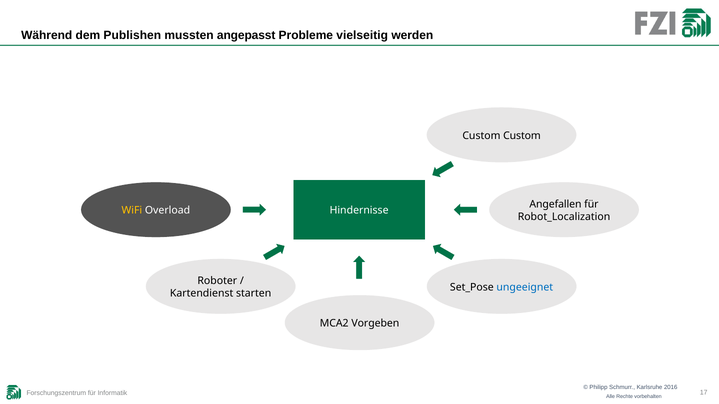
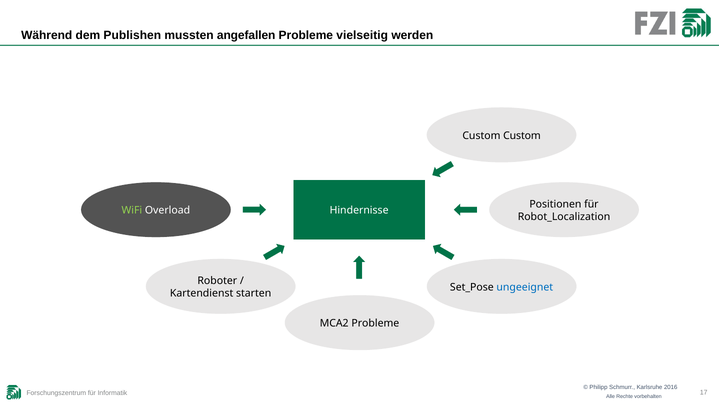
angepasst: angepasst -> angefallen (246, 36)
Angefallen: Angefallen -> Positionen (555, 204)
WiFi colour: yellow -> light green (132, 211)
MCA2 Vorgeben: Vorgeben -> Probleme (375, 324)
